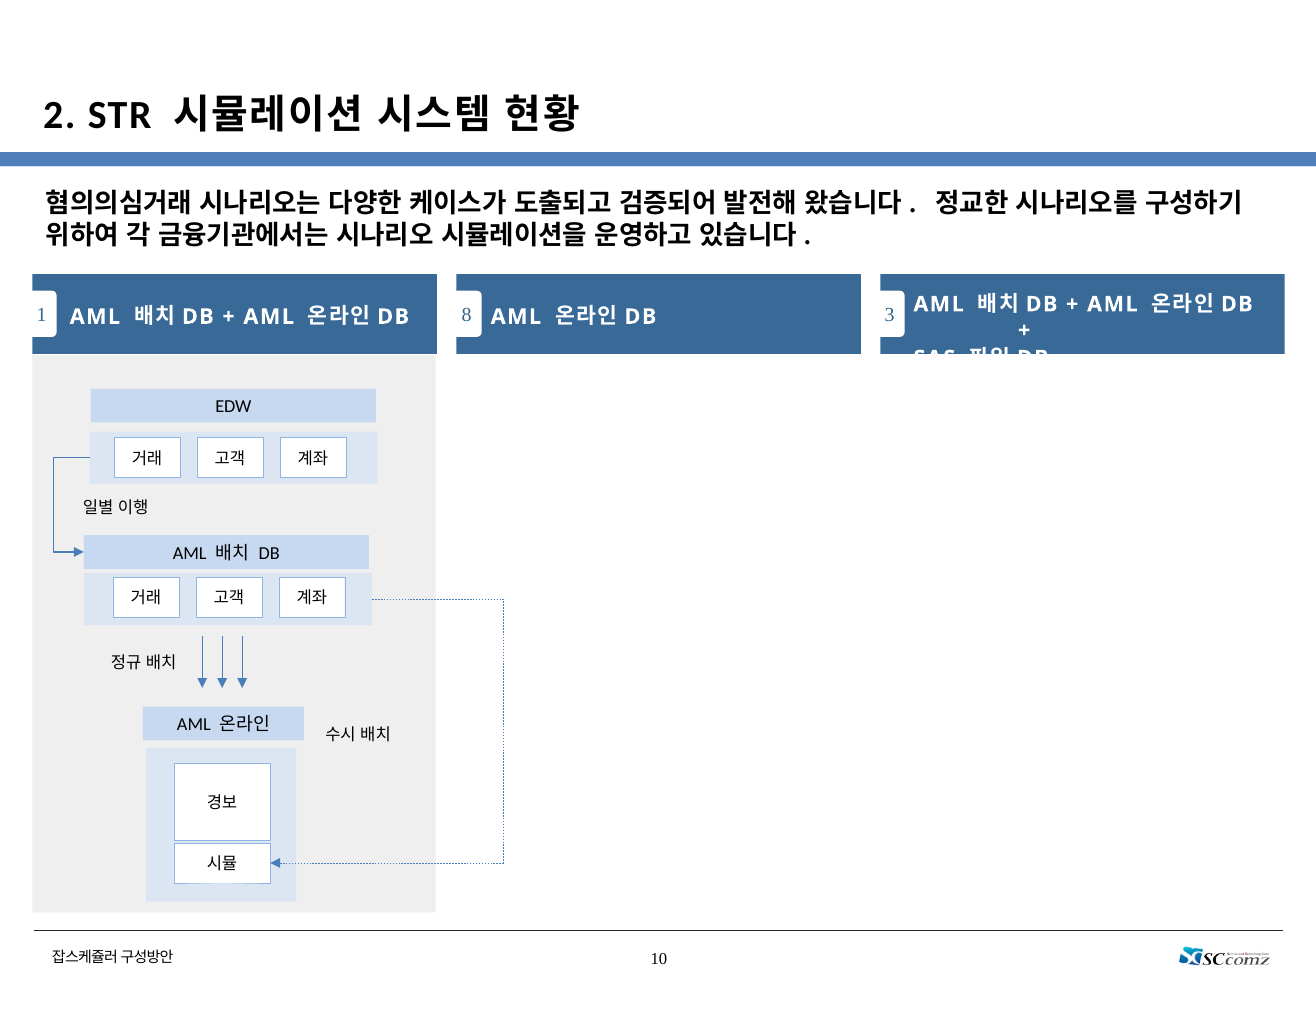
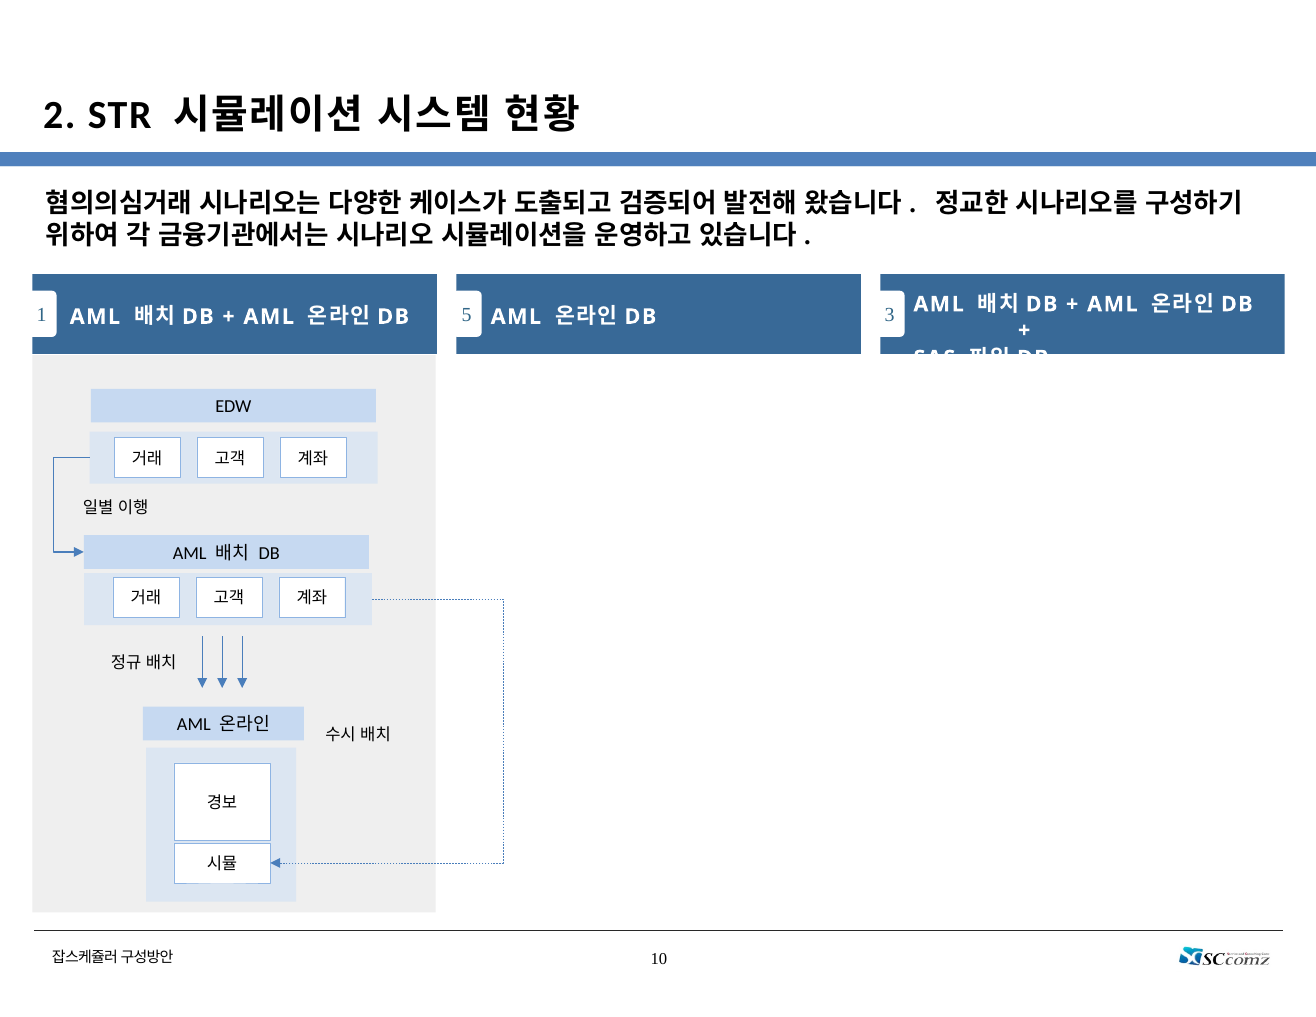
8: 8 -> 5 (467, 315)
